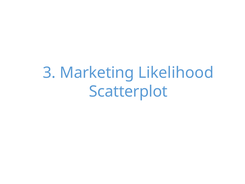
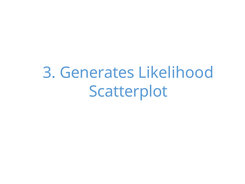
Marketing: Marketing -> Generates (97, 73)
